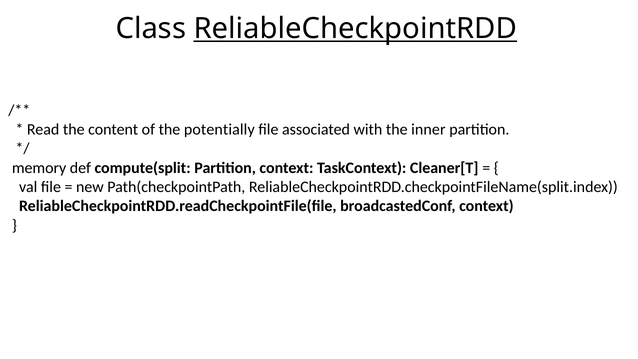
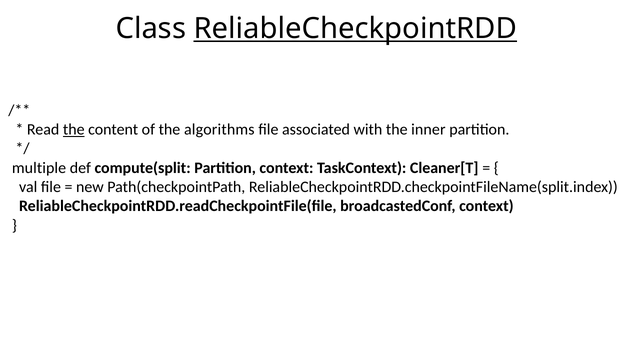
the underline: none -> present (74, 129)
potentially: potentially -> algorithms (219, 129)
memory: memory -> multiple (39, 168)
